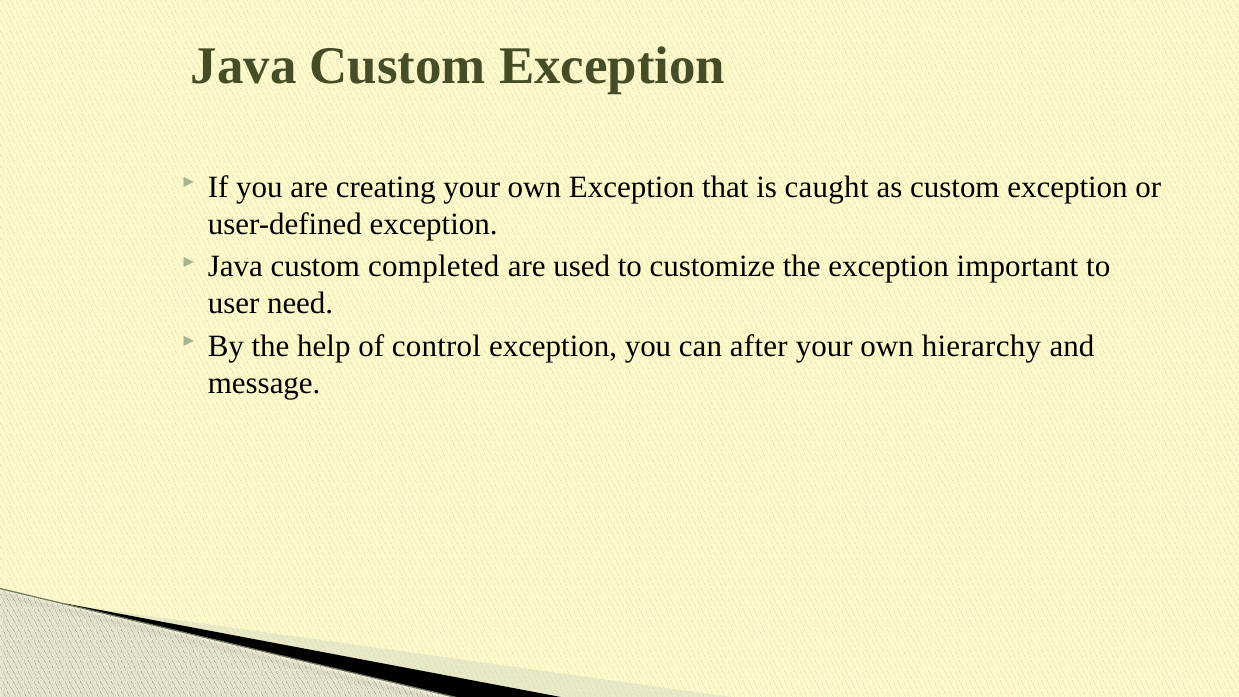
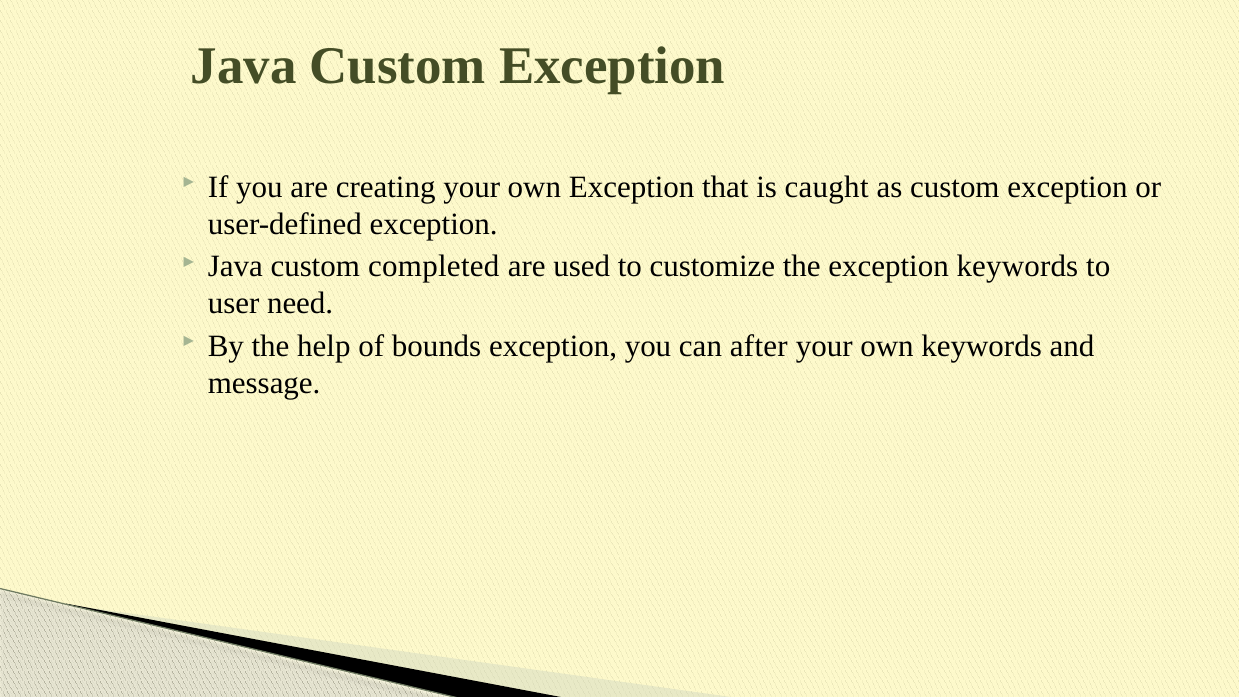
exception important: important -> keywords (1017, 266)
control: control -> bounds (437, 346)
own hierarchy: hierarchy -> keywords (982, 346)
